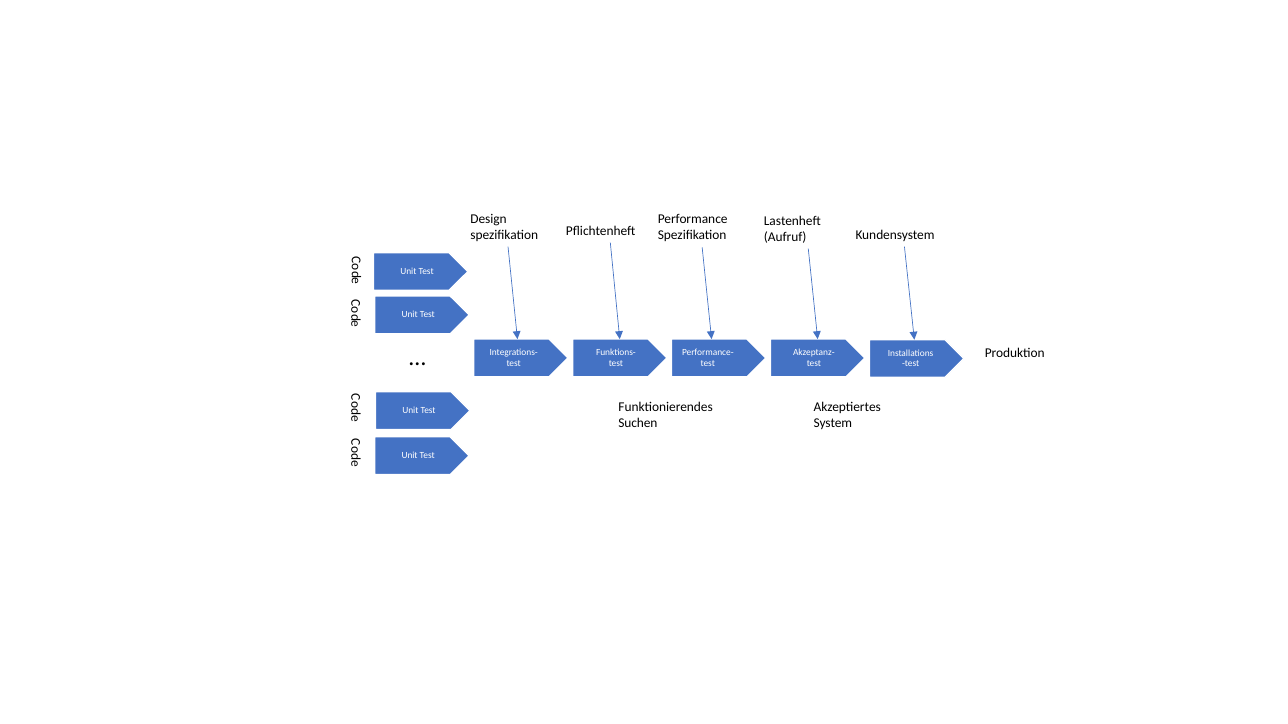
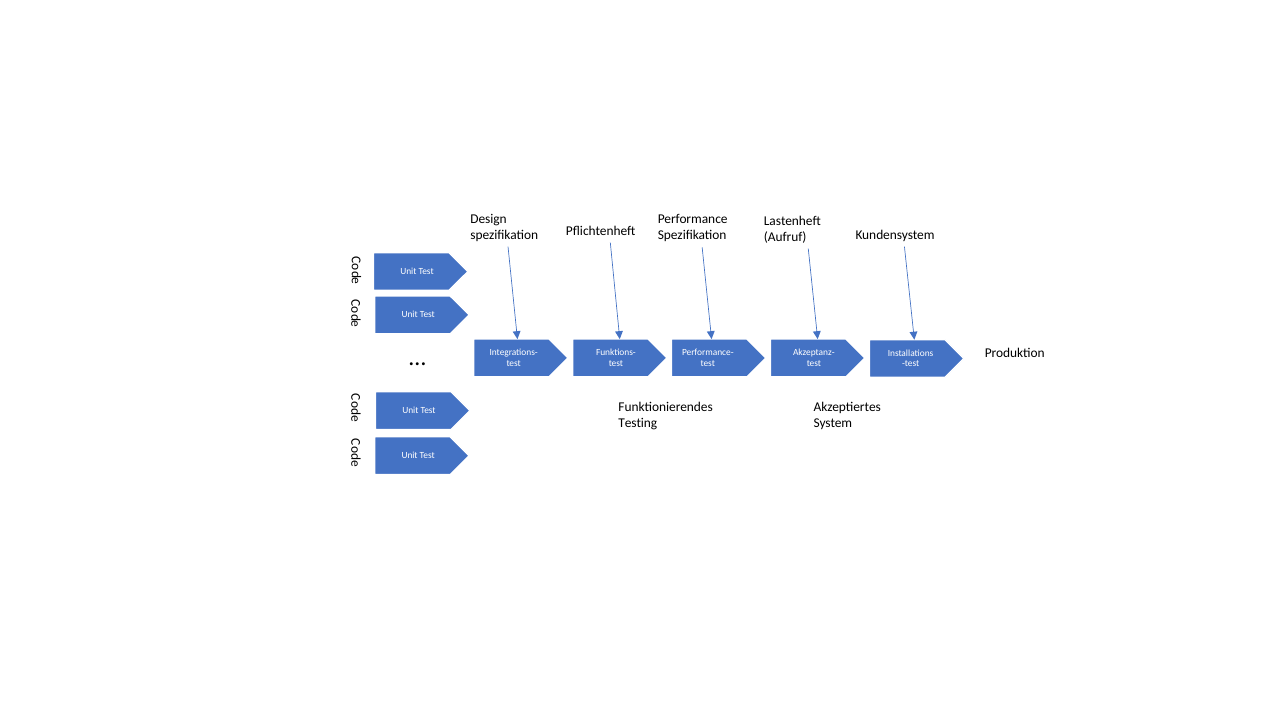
Suchen: Suchen -> Testing (638, 423)
